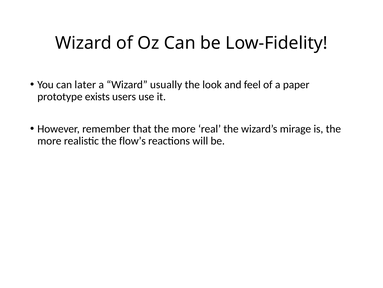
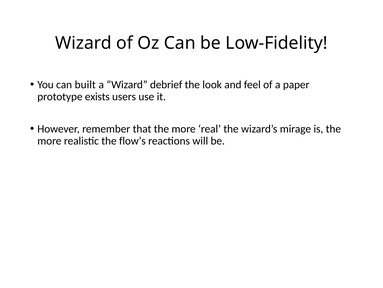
later: later -> built (85, 84)
usually: usually -> debrief (166, 84)
